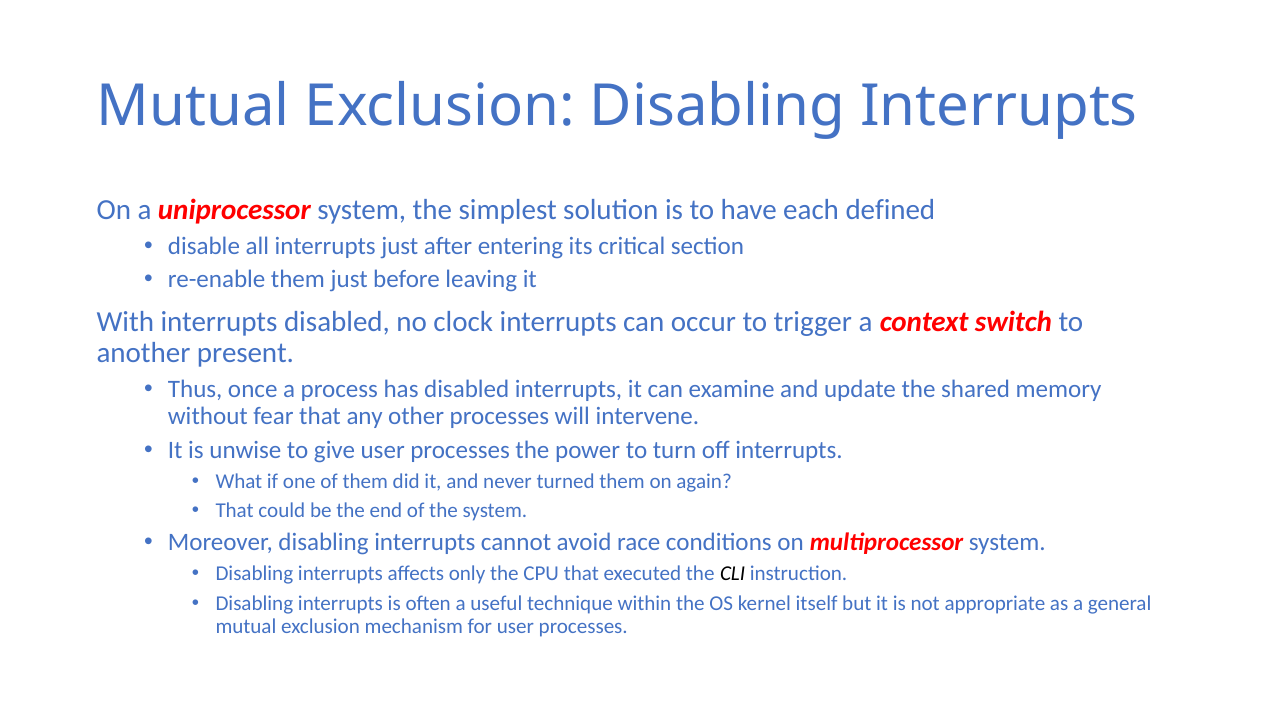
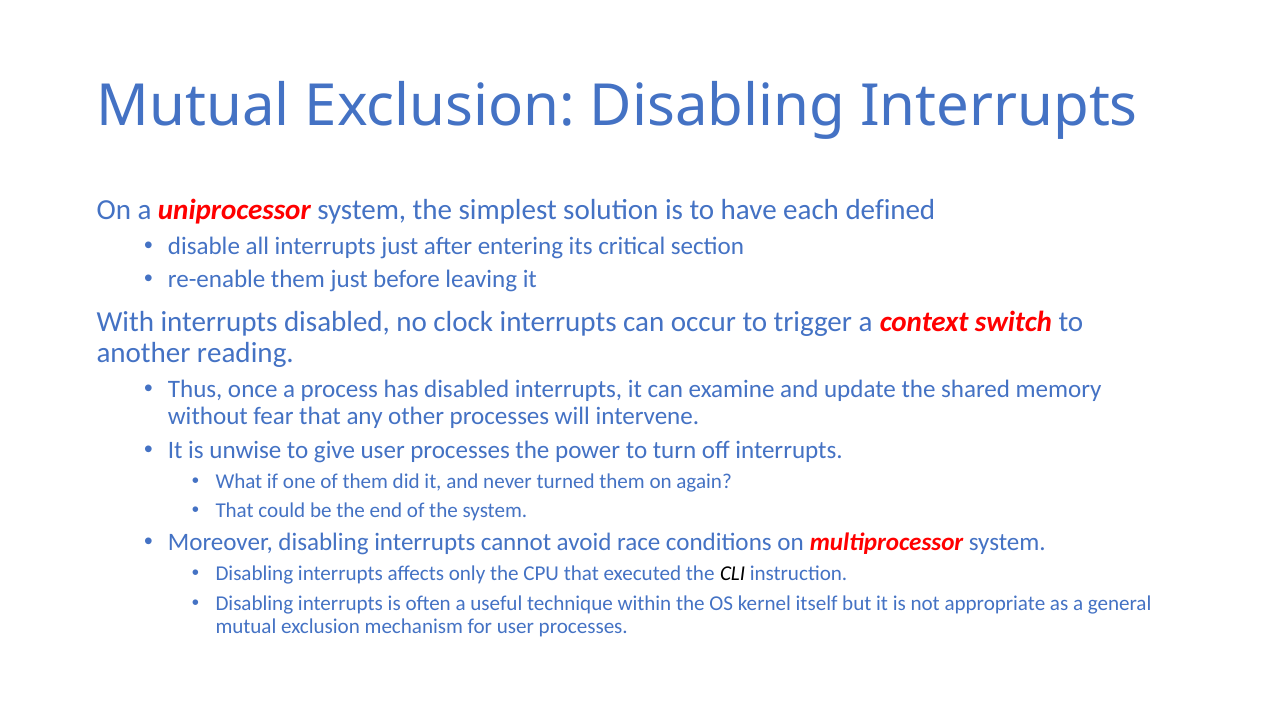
present: present -> reading (245, 353)
